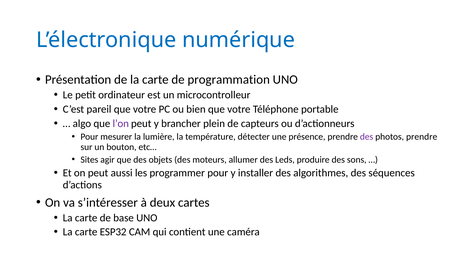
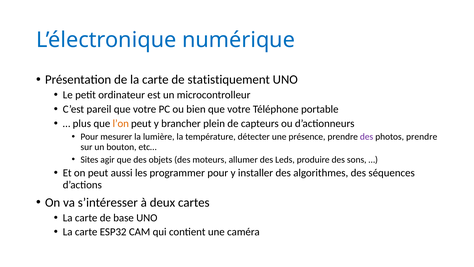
programmation: programmation -> statistiquement (229, 80)
algo: algo -> plus (82, 123)
l’on colour: purple -> orange (121, 123)
